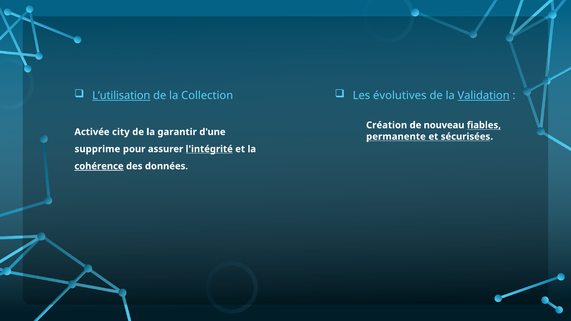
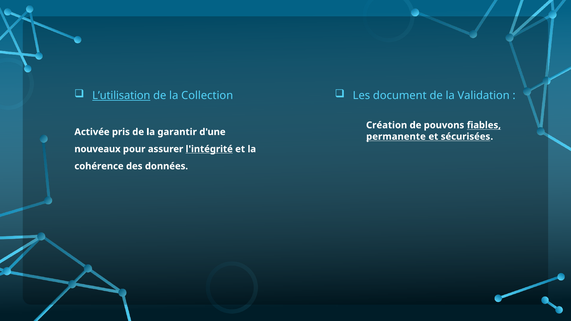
évolutives: évolutives -> document (400, 96)
Validation underline: present -> none (484, 96)
nouveau: nouveau -> pouvons (444, 125)
city: city -> pris (121, 132)
supprime: supprime -> nouveaux (97, 149)
cohérence underline: present -> none (99, 166)
